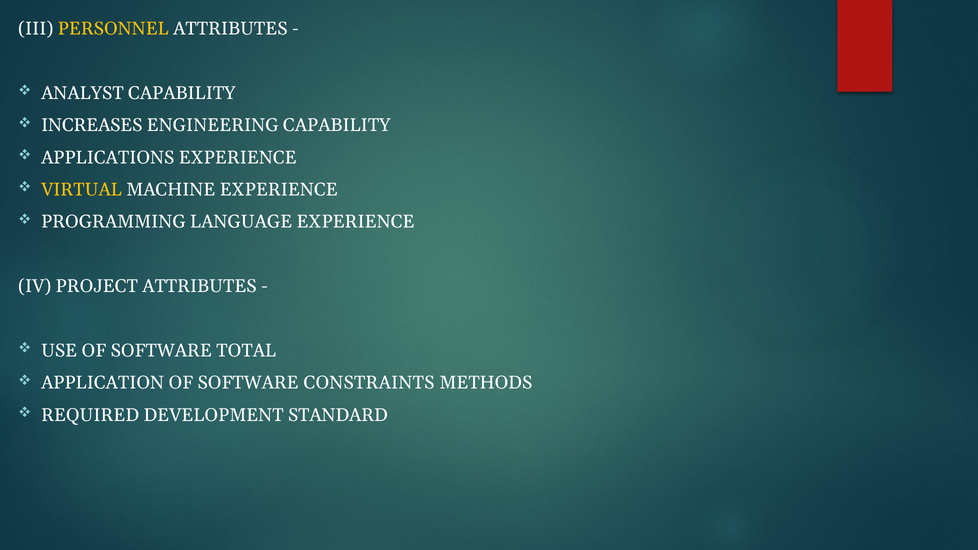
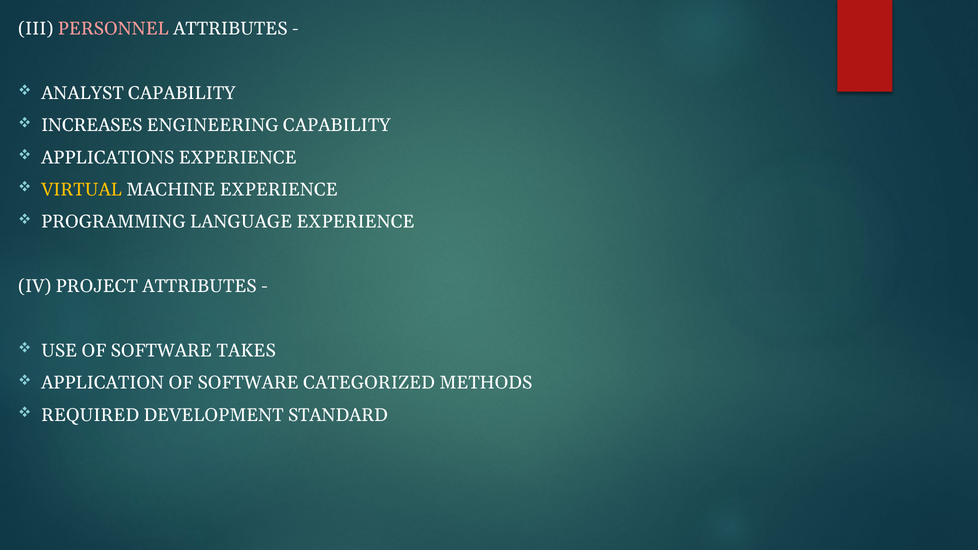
PERSONNEL colour: yellow -> pink (113, 29)
TOTAL: TOTAL -> TAKES (246, 351)
CONSTRAINTS: CONSTRAINTS -> CATEGORIZED (369, 383)
